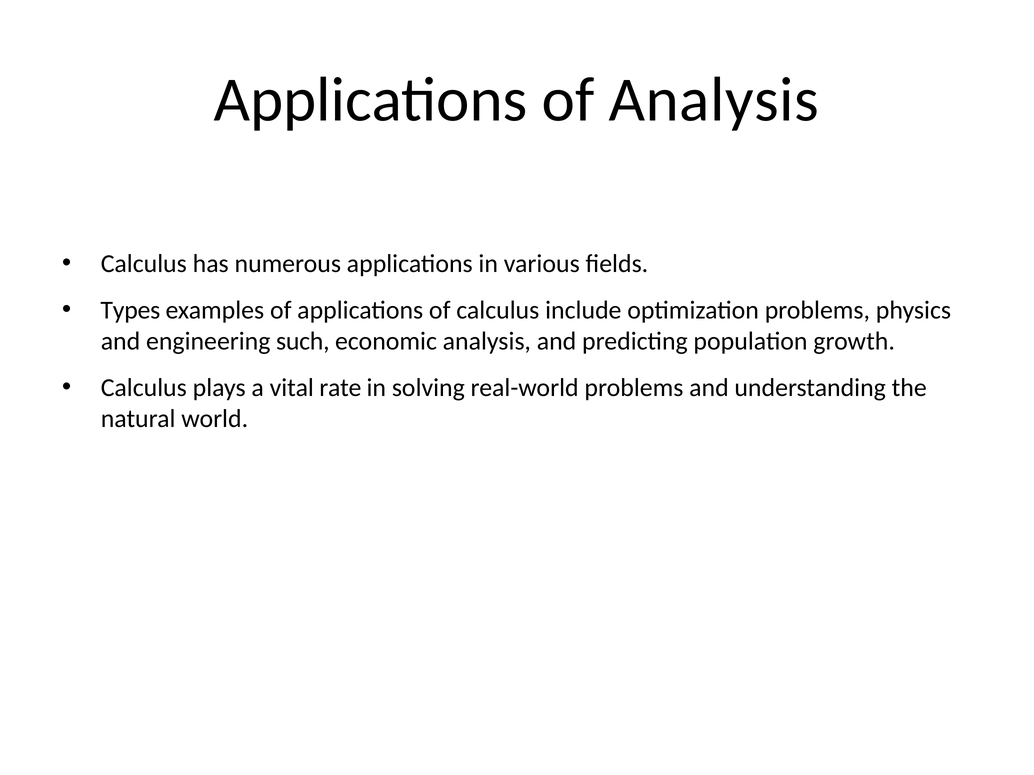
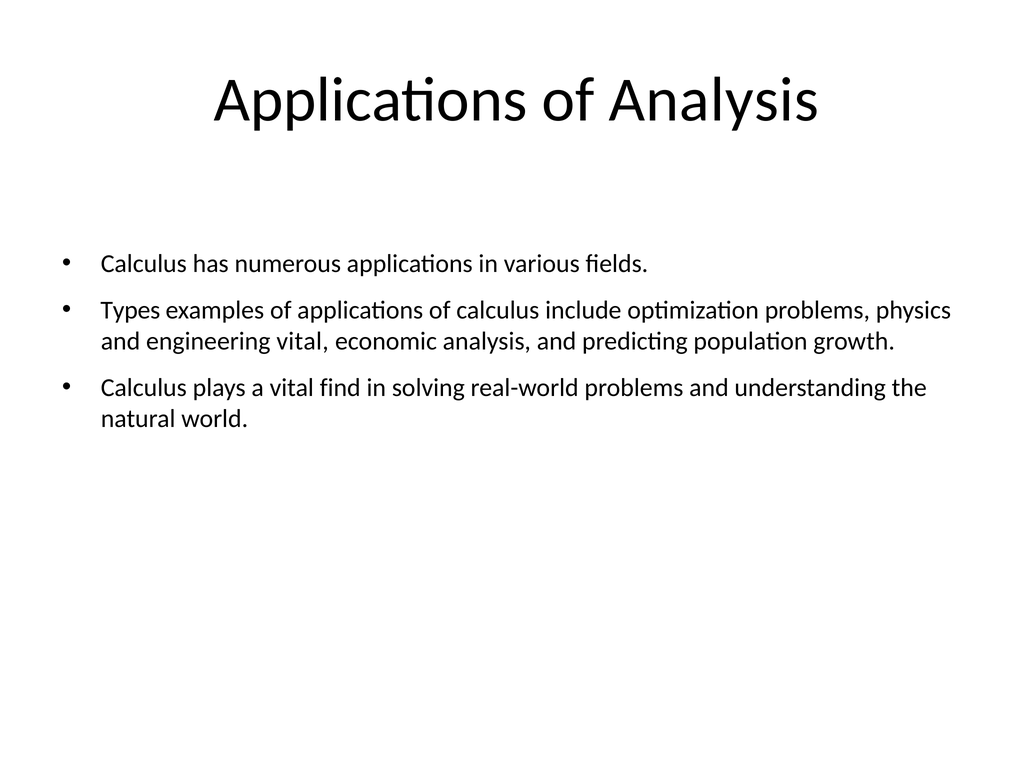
engineering such: such -> vital (303, 341)
rate: rate -> find (340, 388)
